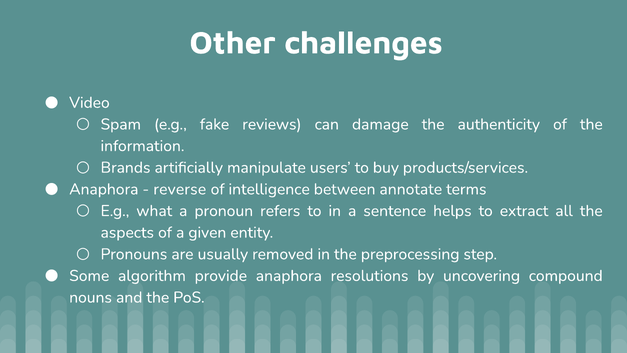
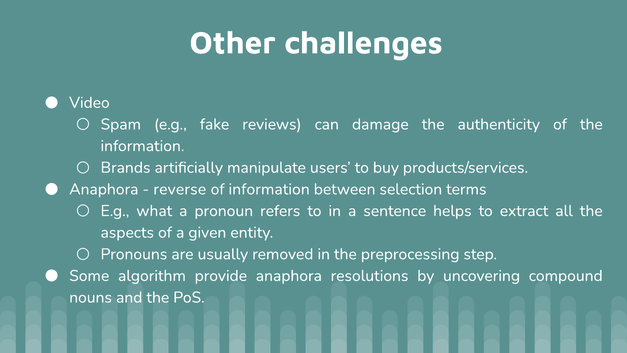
of intelligence: intelligence -> information (269, 189)
annotate: annotate -> selection (411, 189)
